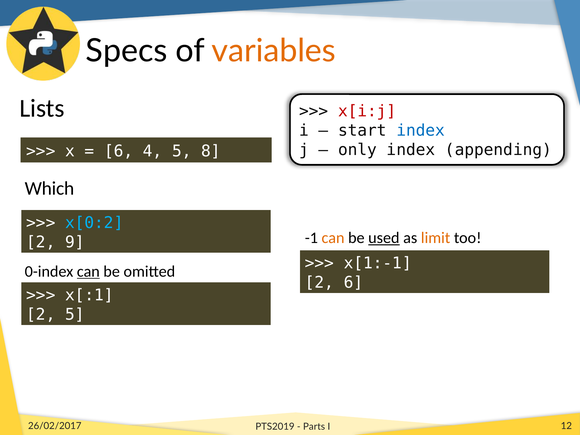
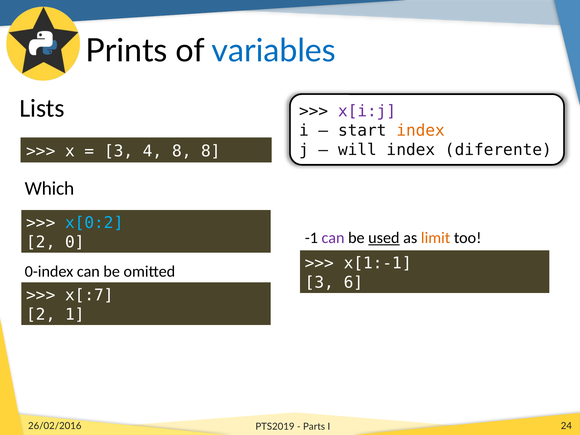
Specs: Specs -> Prints (127, 51)
variables colour: orange -> blue (274, 51)
x[i:j colour: red -> purple (367, 111)
index colour: blue -> orange (421, 131)
only: only -> will (357, 150)
appending: appending -> diferente (498, 150)
6: 6 -> 3 (119, 151)
4 5: 5 -> 8 (182, 151)
can colour: orange -> purple (333, 238)
9: 9 -> 0 (75, 242)
can underline: present -> none (88, 271)
2: 2 -> 3 (319, 282)
x[:1: x[:1 -> x[:7 (89, 295)
2 5: 5 -> 1 (75, 314)
26/02/2017: 26/02/2017 -> 26/02/2016 (55, 426)
12: 12 -> 24 (566, 426)
